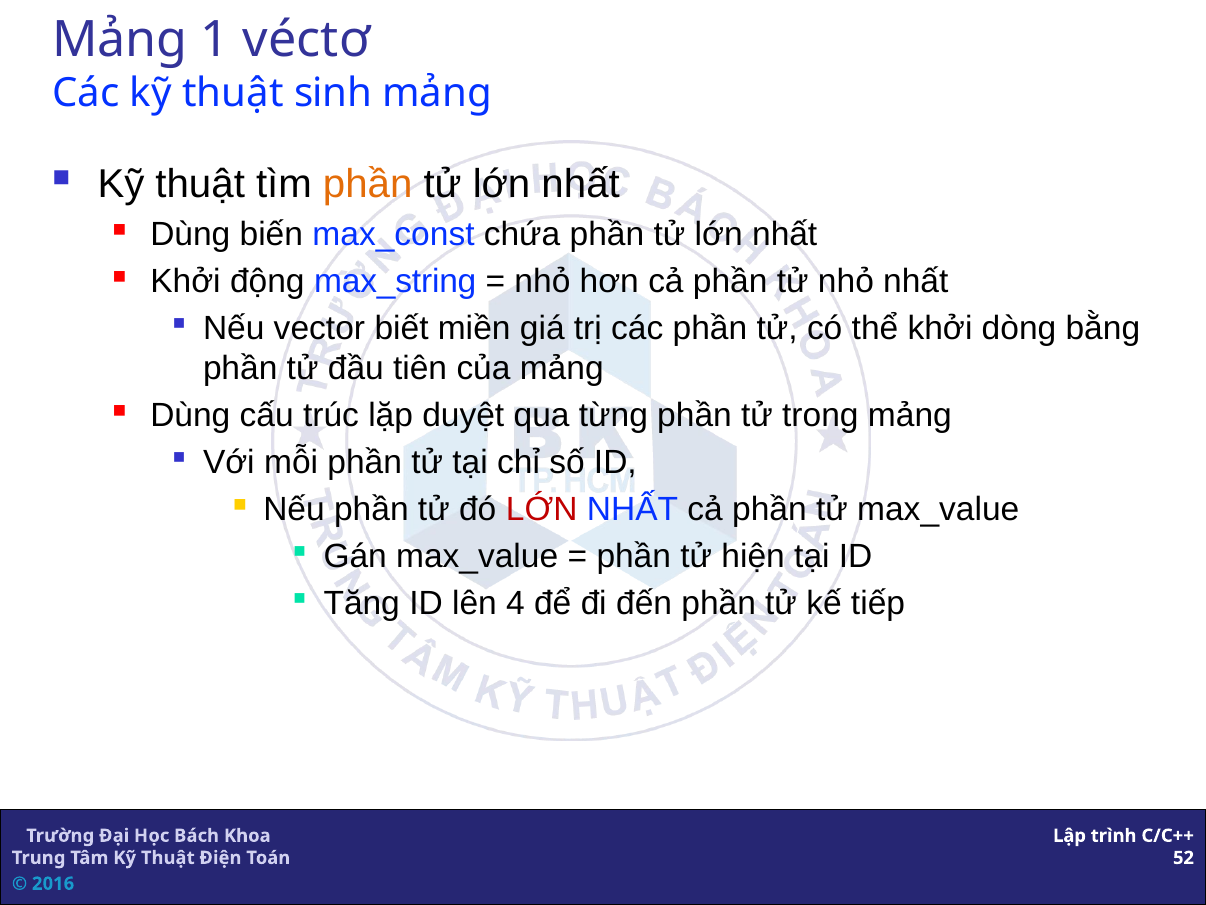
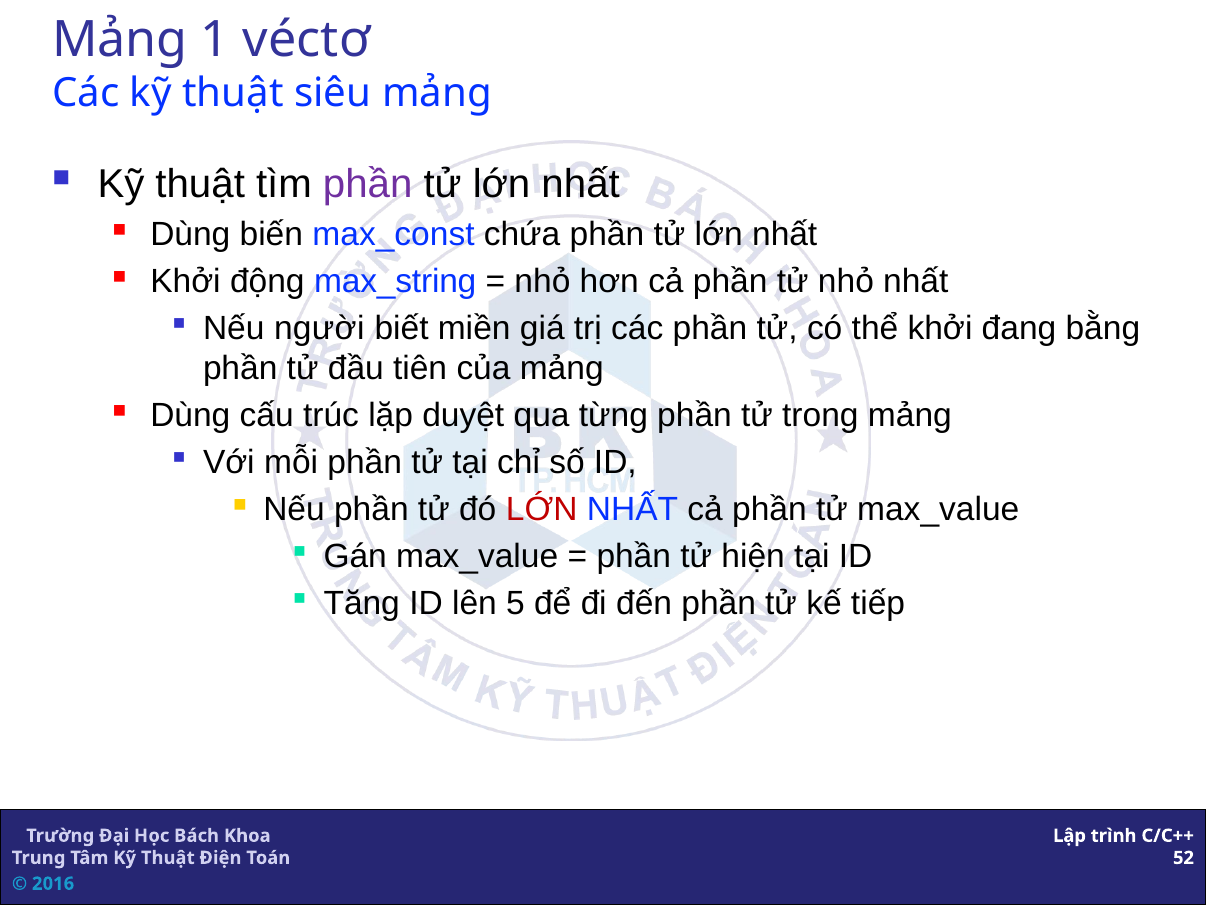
sinh: sinh -> siêu (333, 93)
phần colour: orange -> purple (368, 184)
vector: vector -> người (319, 328)
dòng: dòng -> đang (1019, 328)
4: 4 -> 5 (515, 603)
